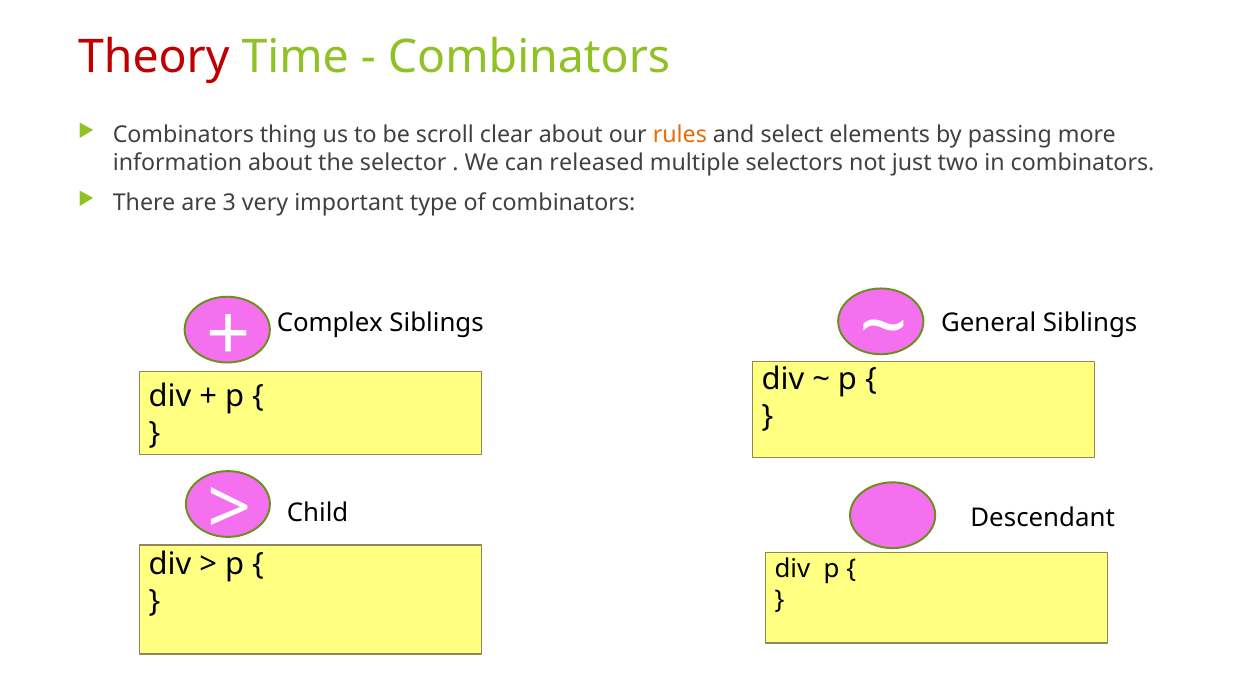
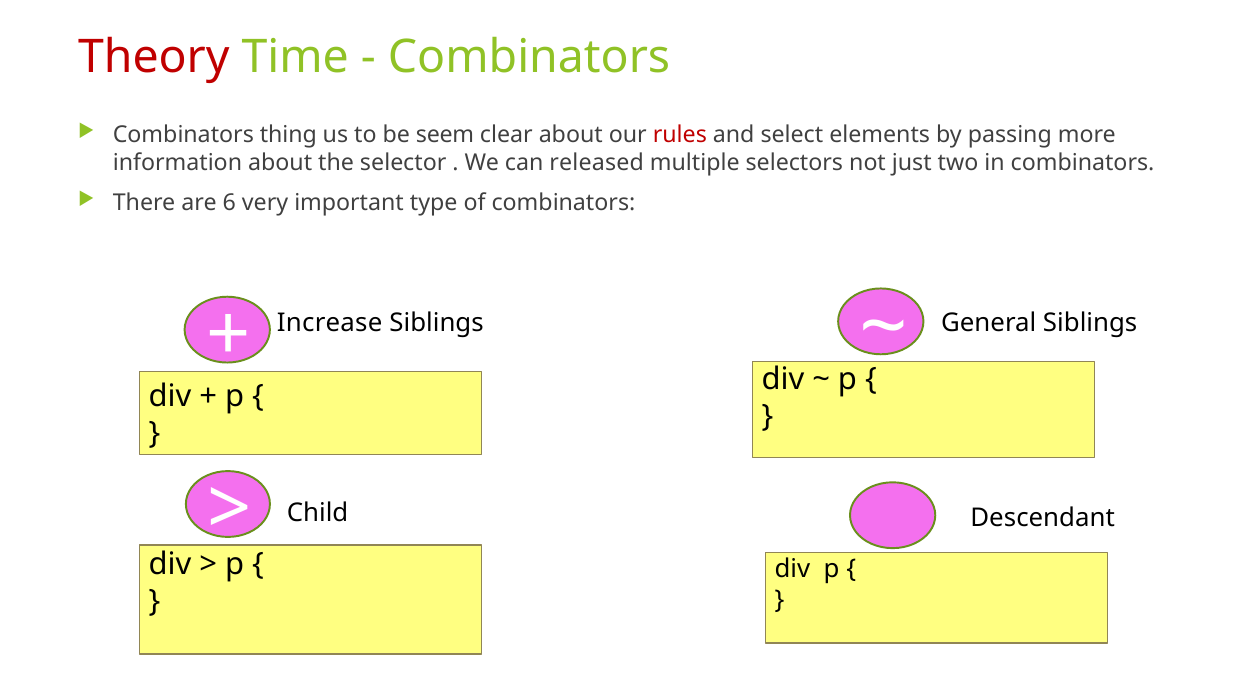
scroll: scroll -> seem (445, 135)
rules colour: orange -> red (680, 135)
3: 3 -> 6 (229, 203)
Complex: Complex -> Increase (330, 323)
